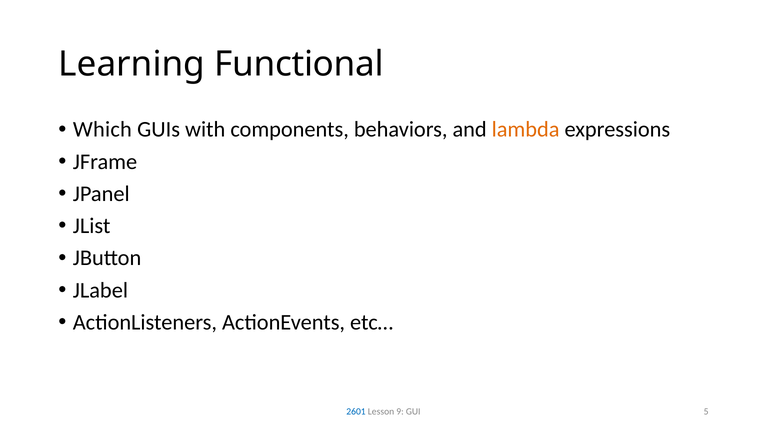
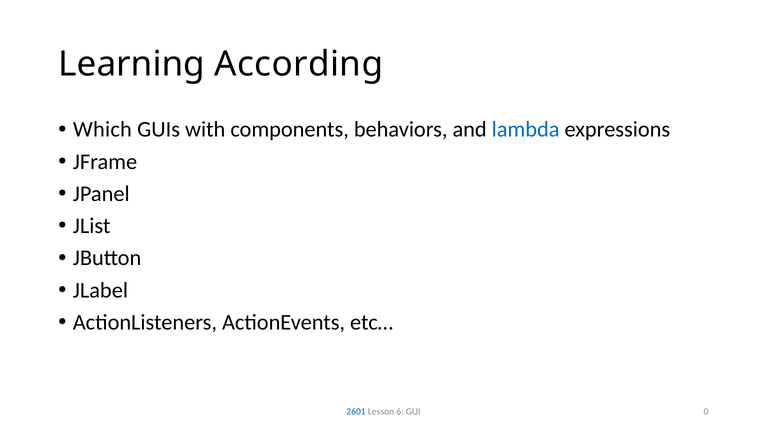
Functional: Functional -> According (299, 64)
lambda colour: orange -> blue (526, 130)
9: 9 -> 6 (400, 412)
5: 5 -> 0 (706, 412)
